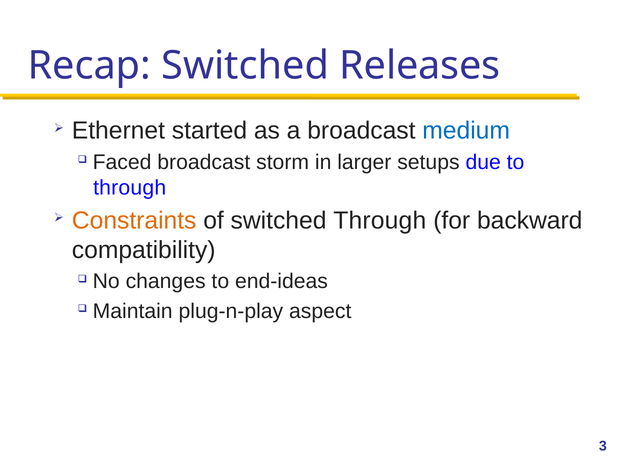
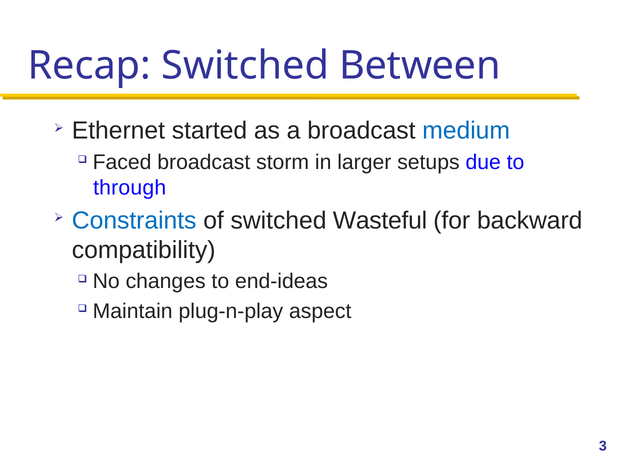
Releases: Releases -> Between (420, 66)
Constraints colour: orange -> blue (134, 220)
switched Through: Through -> Wasteful (380, 220)
